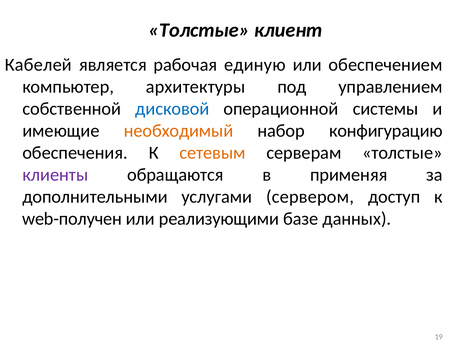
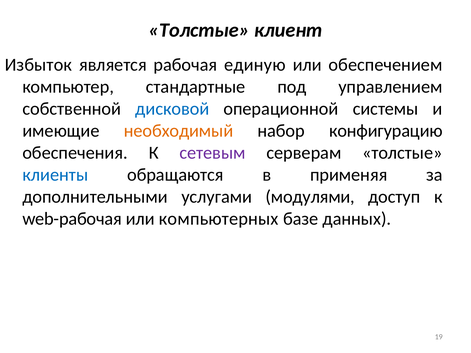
Кабелей: Кабелей -> Избыток (38, 65)
архитектуры: архитектуры -> стандартные (196, 87)
сетевым colour: orange -> purple (213, 153)
клиенты colour: purple -> blue (55, 175)
сервером: сервером -> модулями (310, 197)
web-получен: web-получен -> web-рабочая (72, 219)
реализующими: реализующими -> компьютерных (219, 219)
